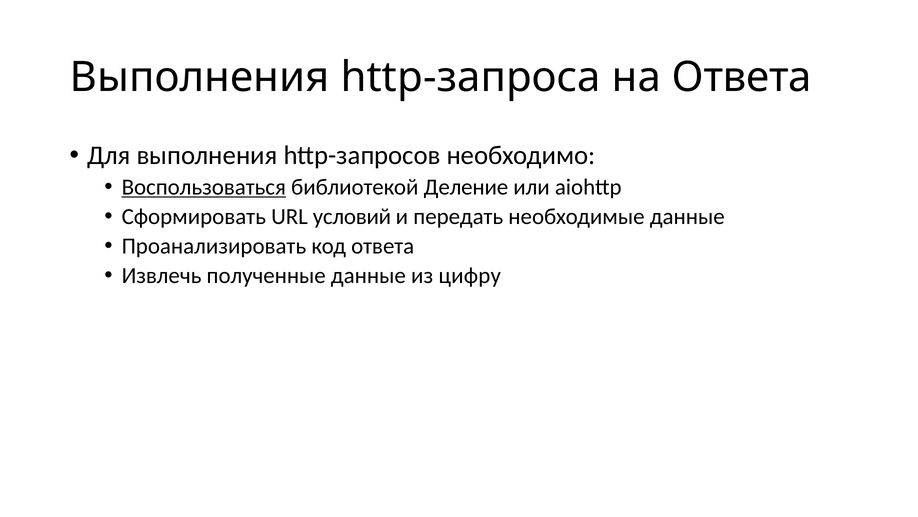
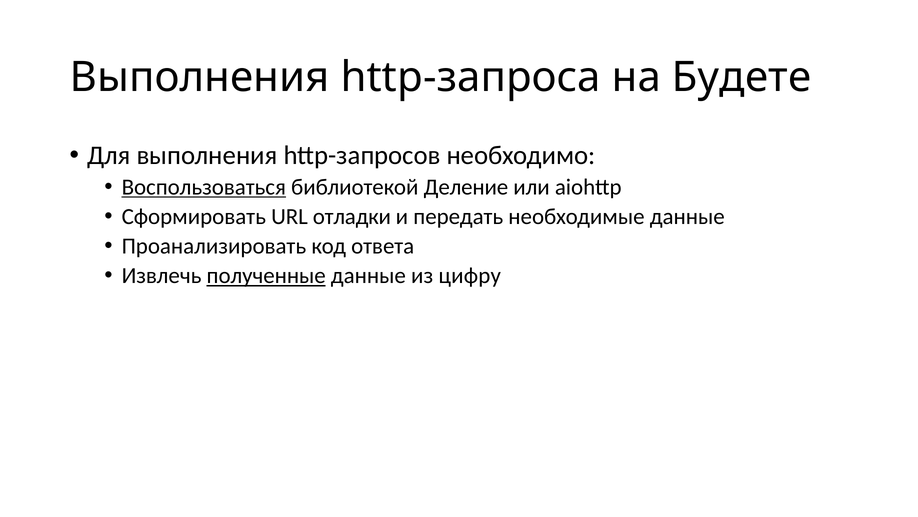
на Ответа: Ответа -> Будете (742, 77)
условий: условий -> отладки (352, 216)
полученные underline: none -> present (266, 275)
